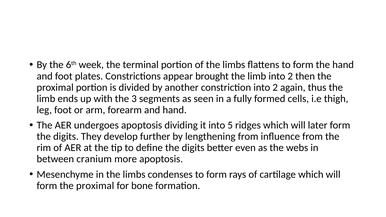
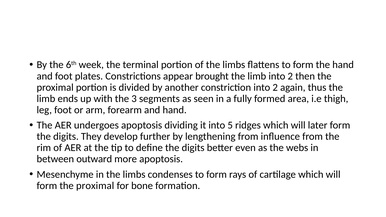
cells: cells -> area (298, 99)
cranium: cranium -> outward (94, 159)
